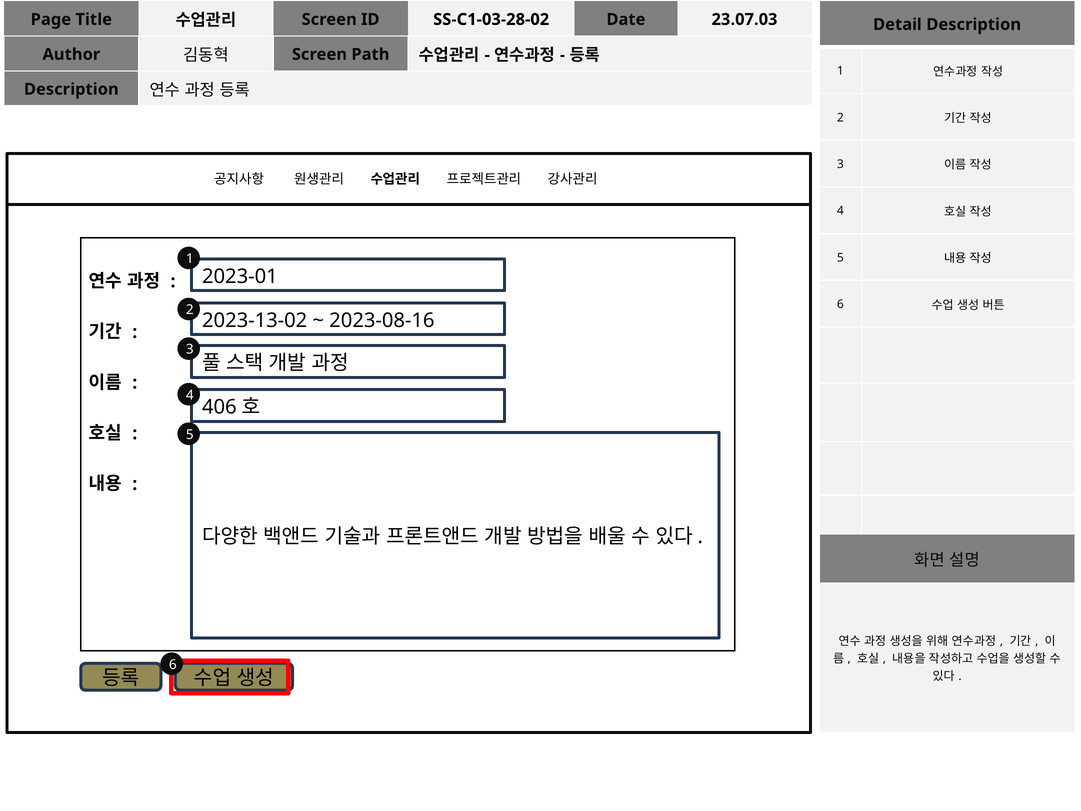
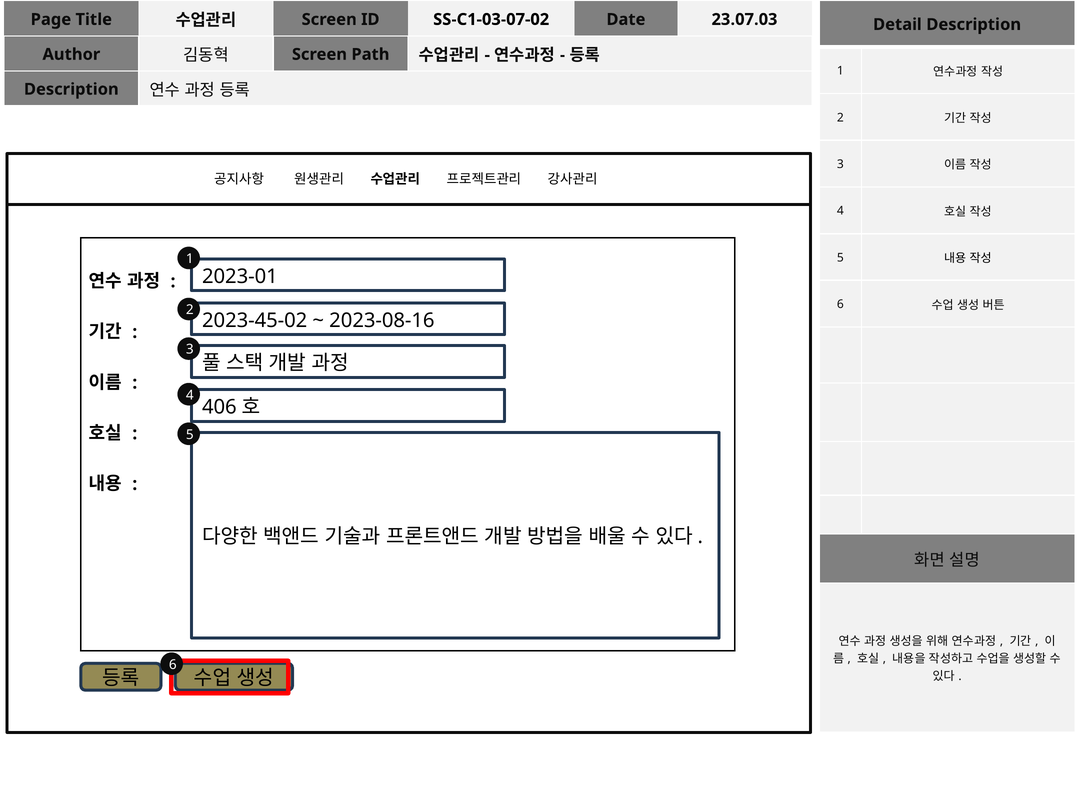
SS-C1-03-28-02: SS-C1-03-28-02 -> SS-C1-03-07-02 (491, 19)
2023-13-02: 2023-13-02 -> 2023-45-02 (255, 320)
